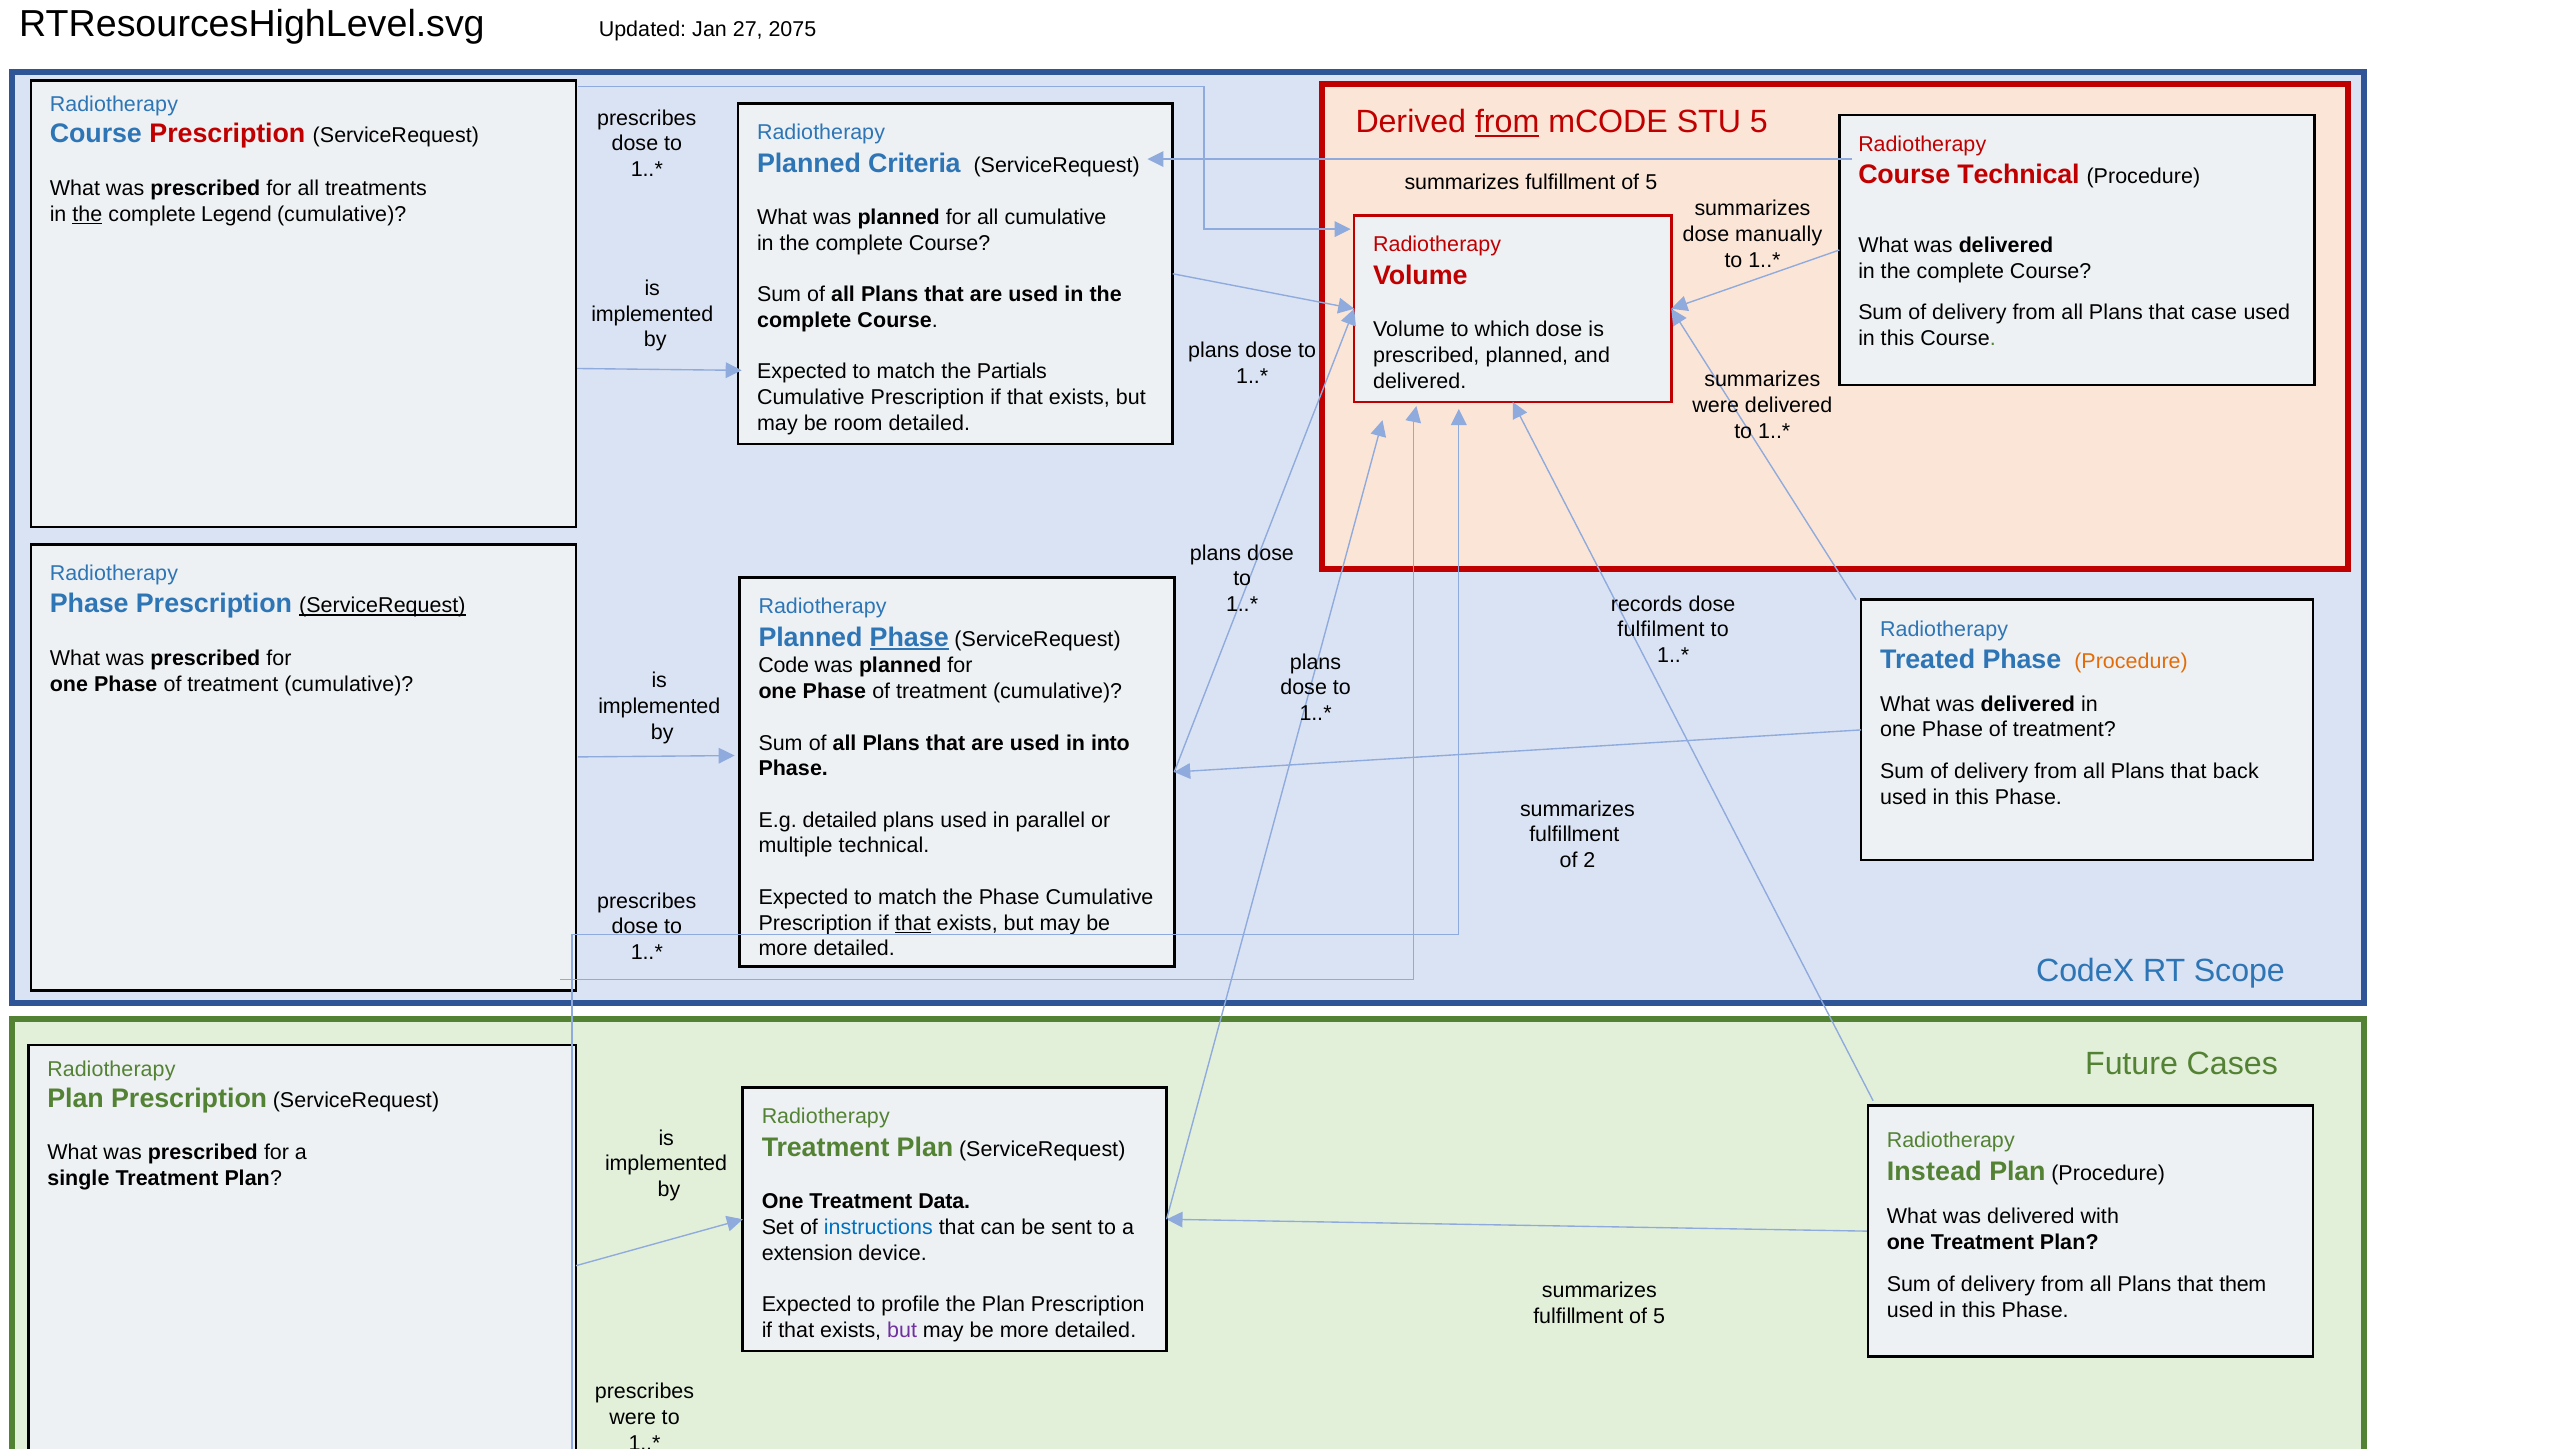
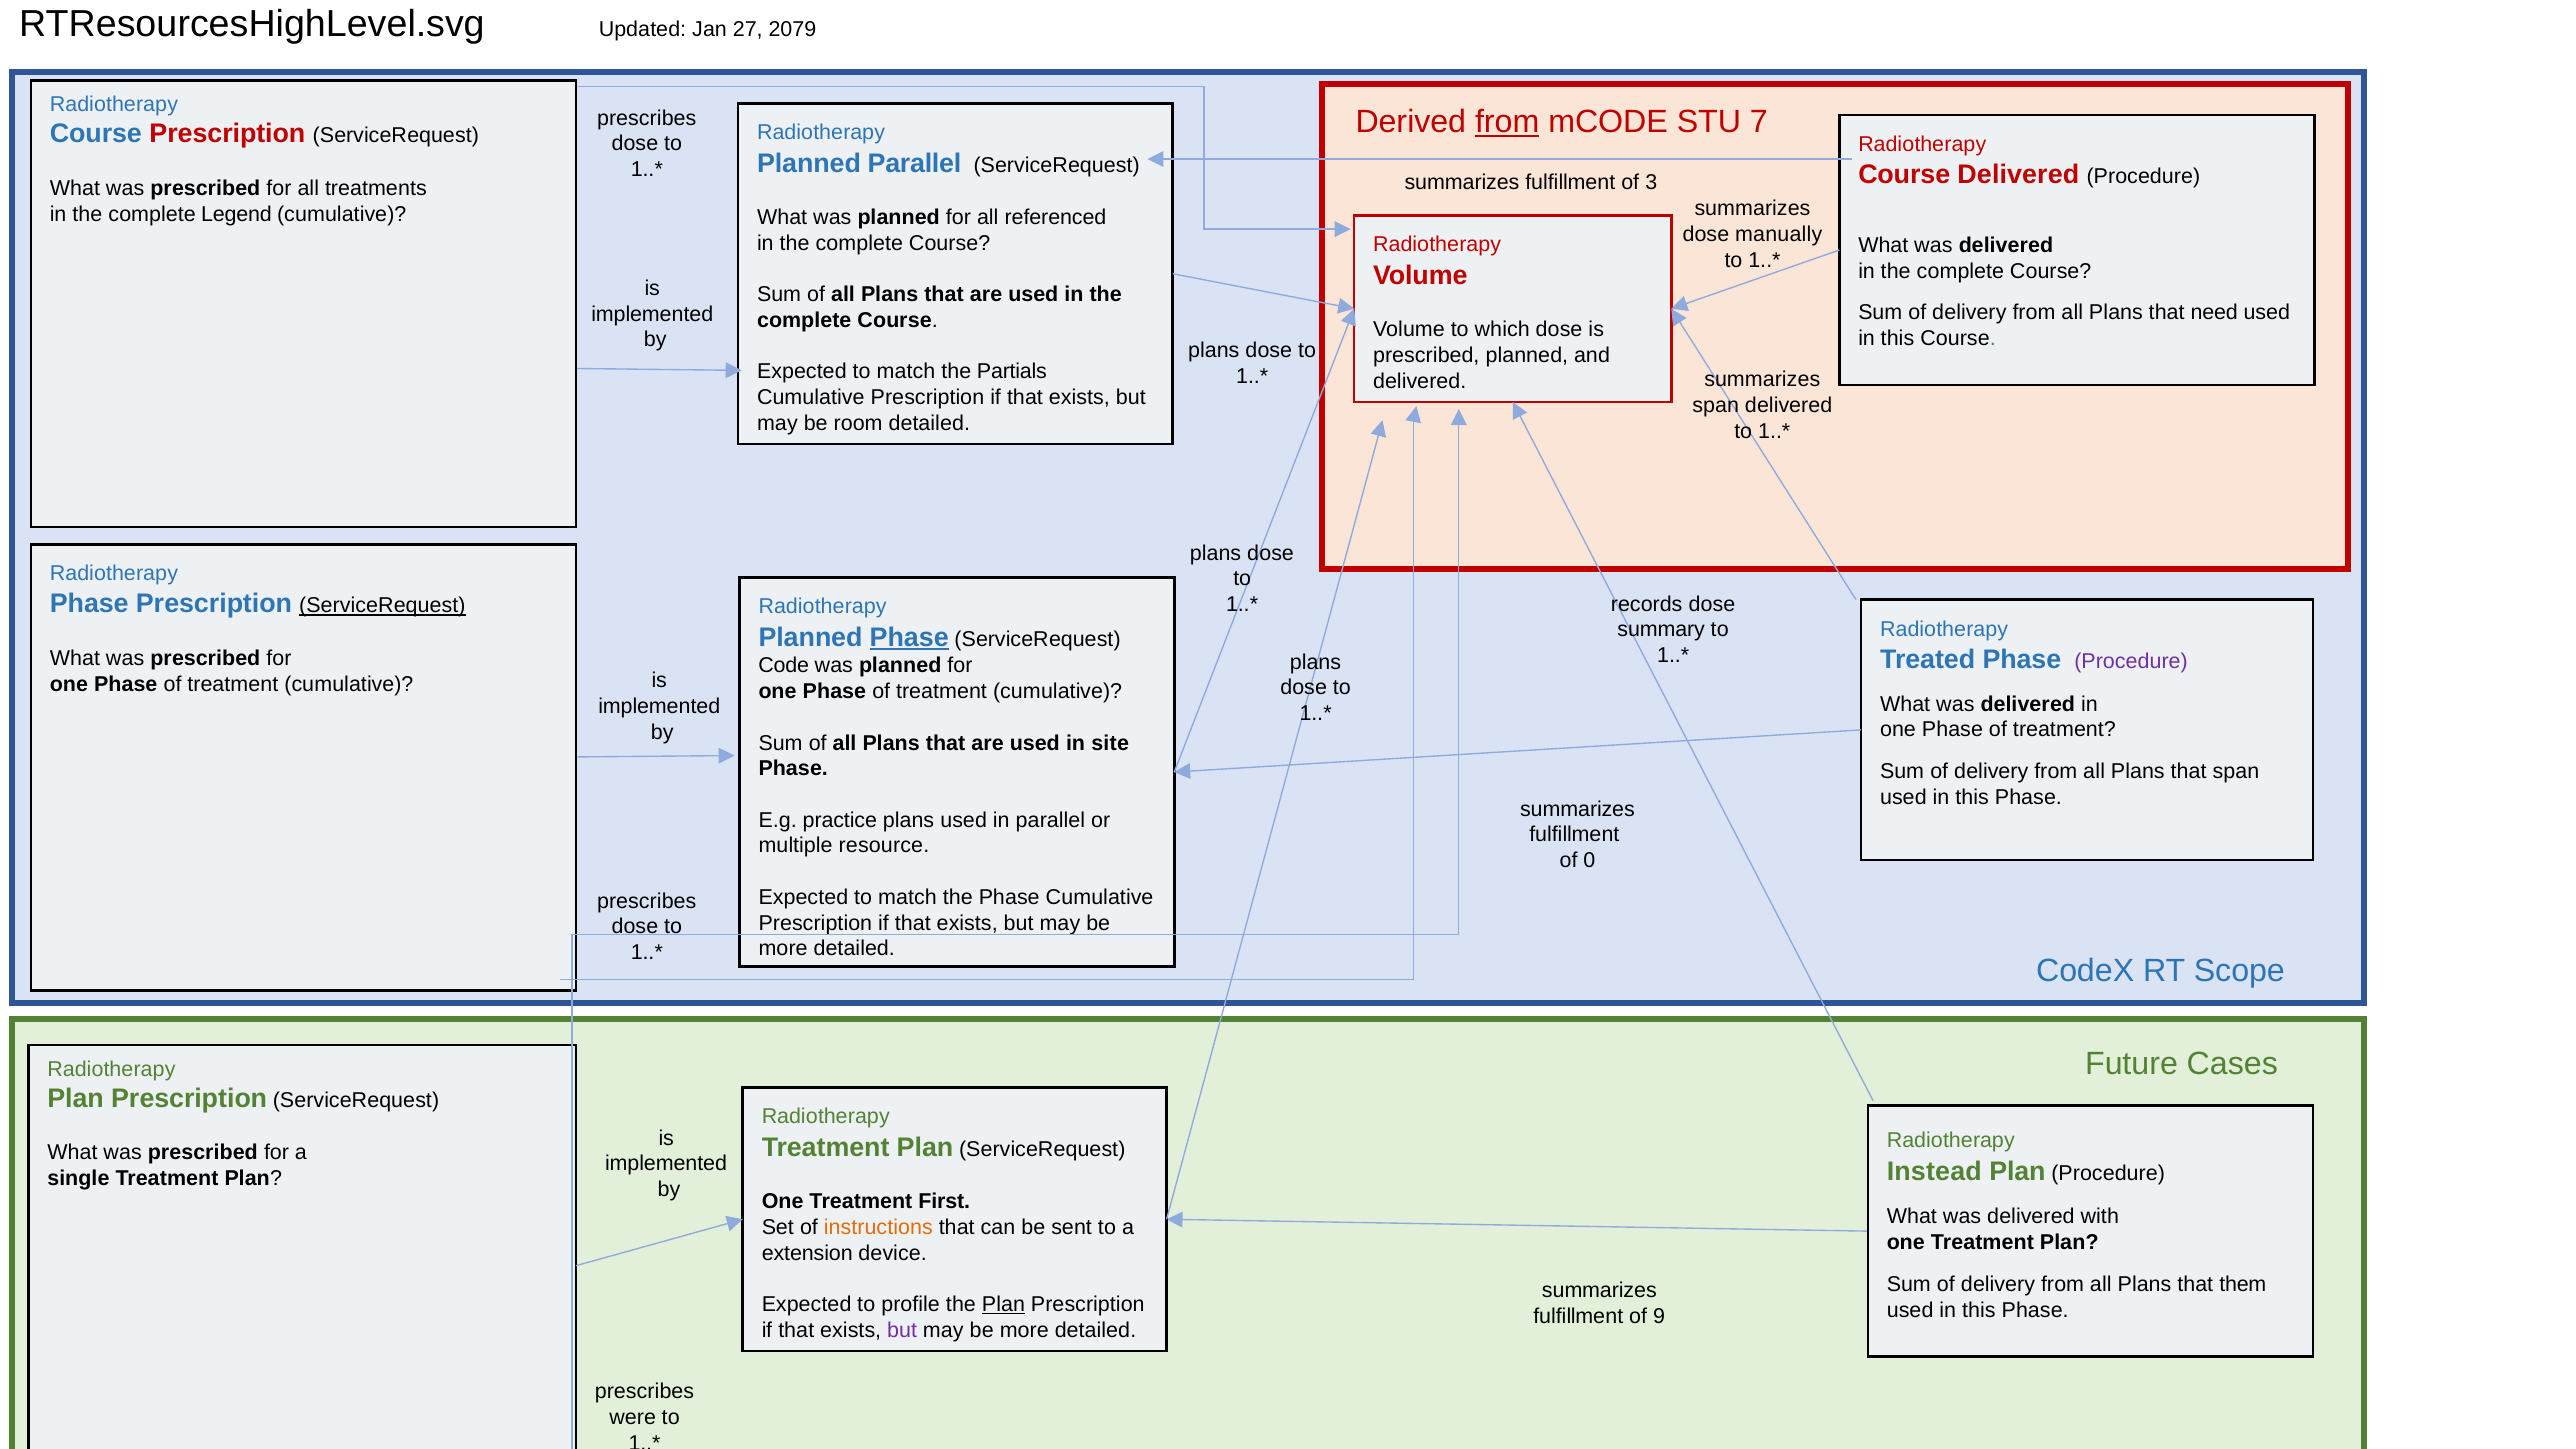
2075: 2075 -> 2079 (792, 30)
STU 5: 5 -> 7 (1759, 122)
Planned Criteria: Criteria -> Parallel (914, 163)
Course Technical: Technical -> Delivered (2018, 175)
5: 5 -> 3 (1651, 182)
the underline: present -> none (87, 214)
all cumulative: cumulative -> referenced (1056, 218)
case: case -> need (2214, 313)
were: were -> span (1716, 406)
fulfilment: fulfilment -> summary (1661, 630)
Procedure colour: orange -> purple (2131, 661)
into: into -> site (1110, 743)
that back: back -> span (2236, 772)
E.g detailed: detailed -> practice (840, 820)
multiple technical: technical -> resource (884, 846)
2: 2 -> 0 (1589, 860)
that underline: present -> none (913, 923)
Data: Data -> First (944, 1202)
instructions colour: blue -> orange (878, 1227)
Plan underline: none -> present (1003, 1304)
5: 5 -> 9 (1659, 1316)
